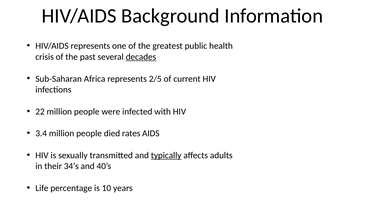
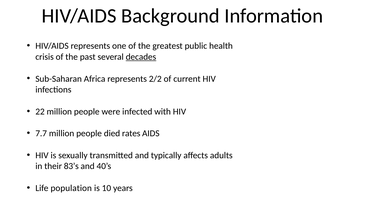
2/5: 2/5 -> 2/2 (155, 79)
3.4: 3.4 -> 7.7 (41, 134)
typically underline: present -> none (166, 156)
34’s: 34’s -> 83’s (71, 166)
percentage: percentage -> population (71, 188)
